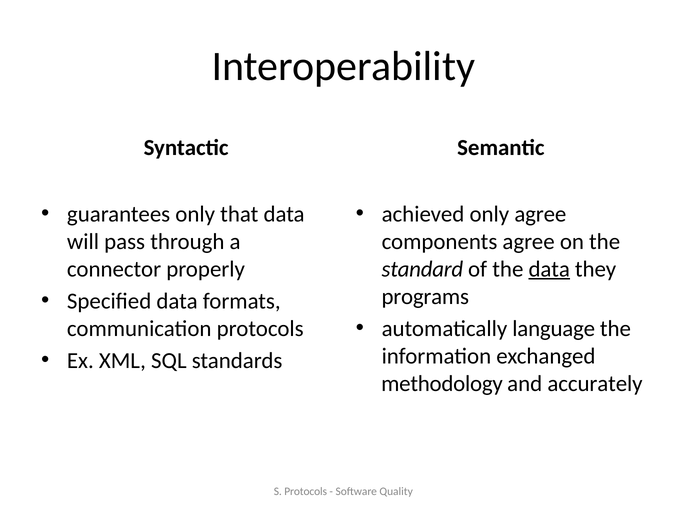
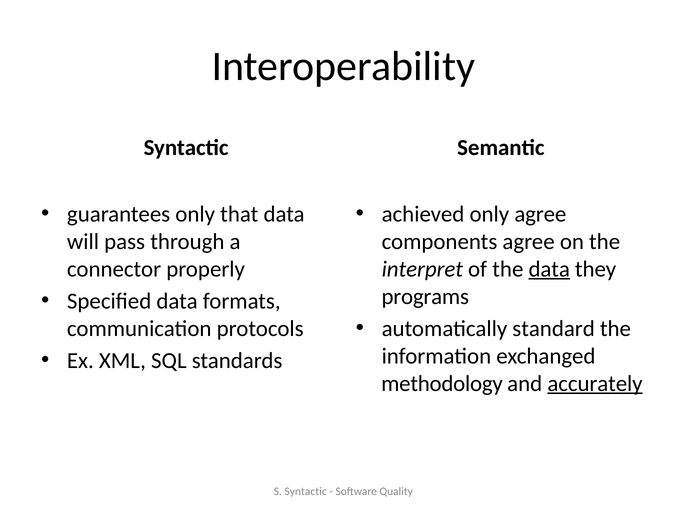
standard: standard -> interpret (422, 269)
language: language -> standard (554, 329)
accurately underline: none -> present (595, 384)
S Protocols: Protocols -> Syntactic (306, 492)
